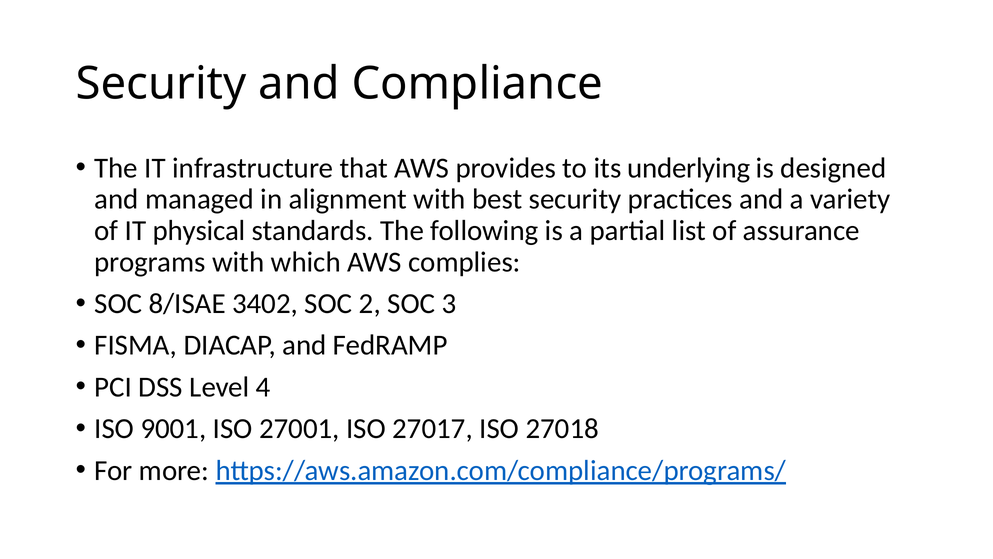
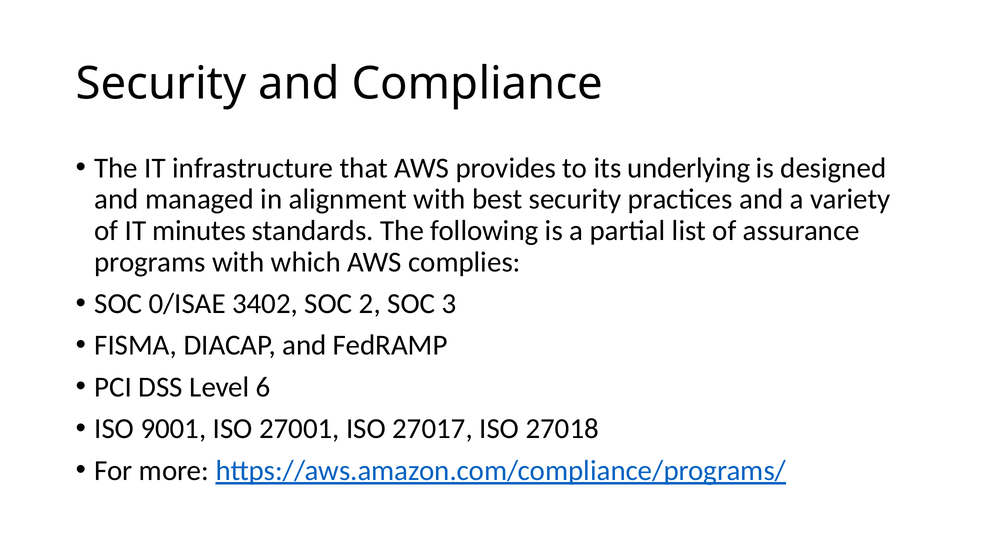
physical: physical -> minutes (199, 230)
8/ISAE: 8/ISAE -> 0/ISAE (187, 303)
4: 4 -> 6 (263, 387)
